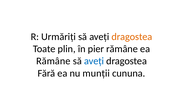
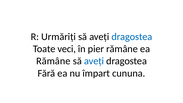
dragostea colour: orange -> blue (132, 37)
plin: plin -> veci (67, 49)
munții: munții -> împart (96, 73)
